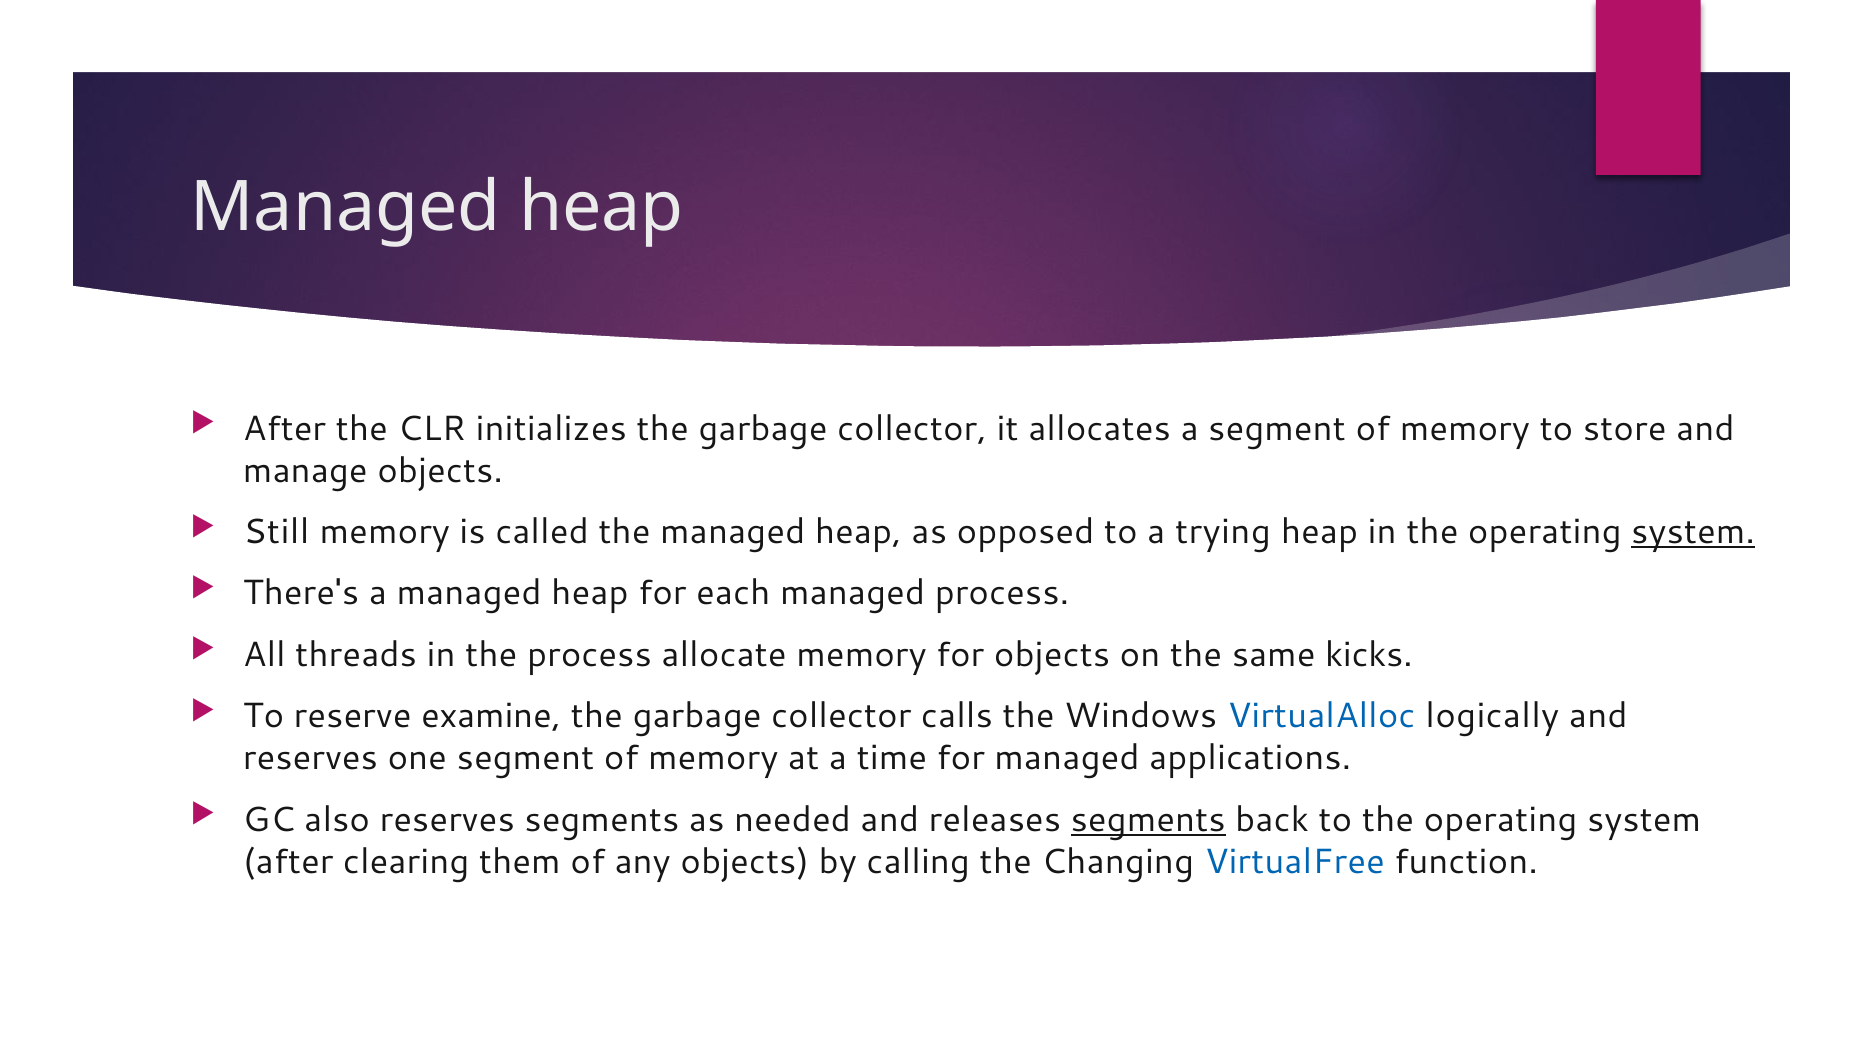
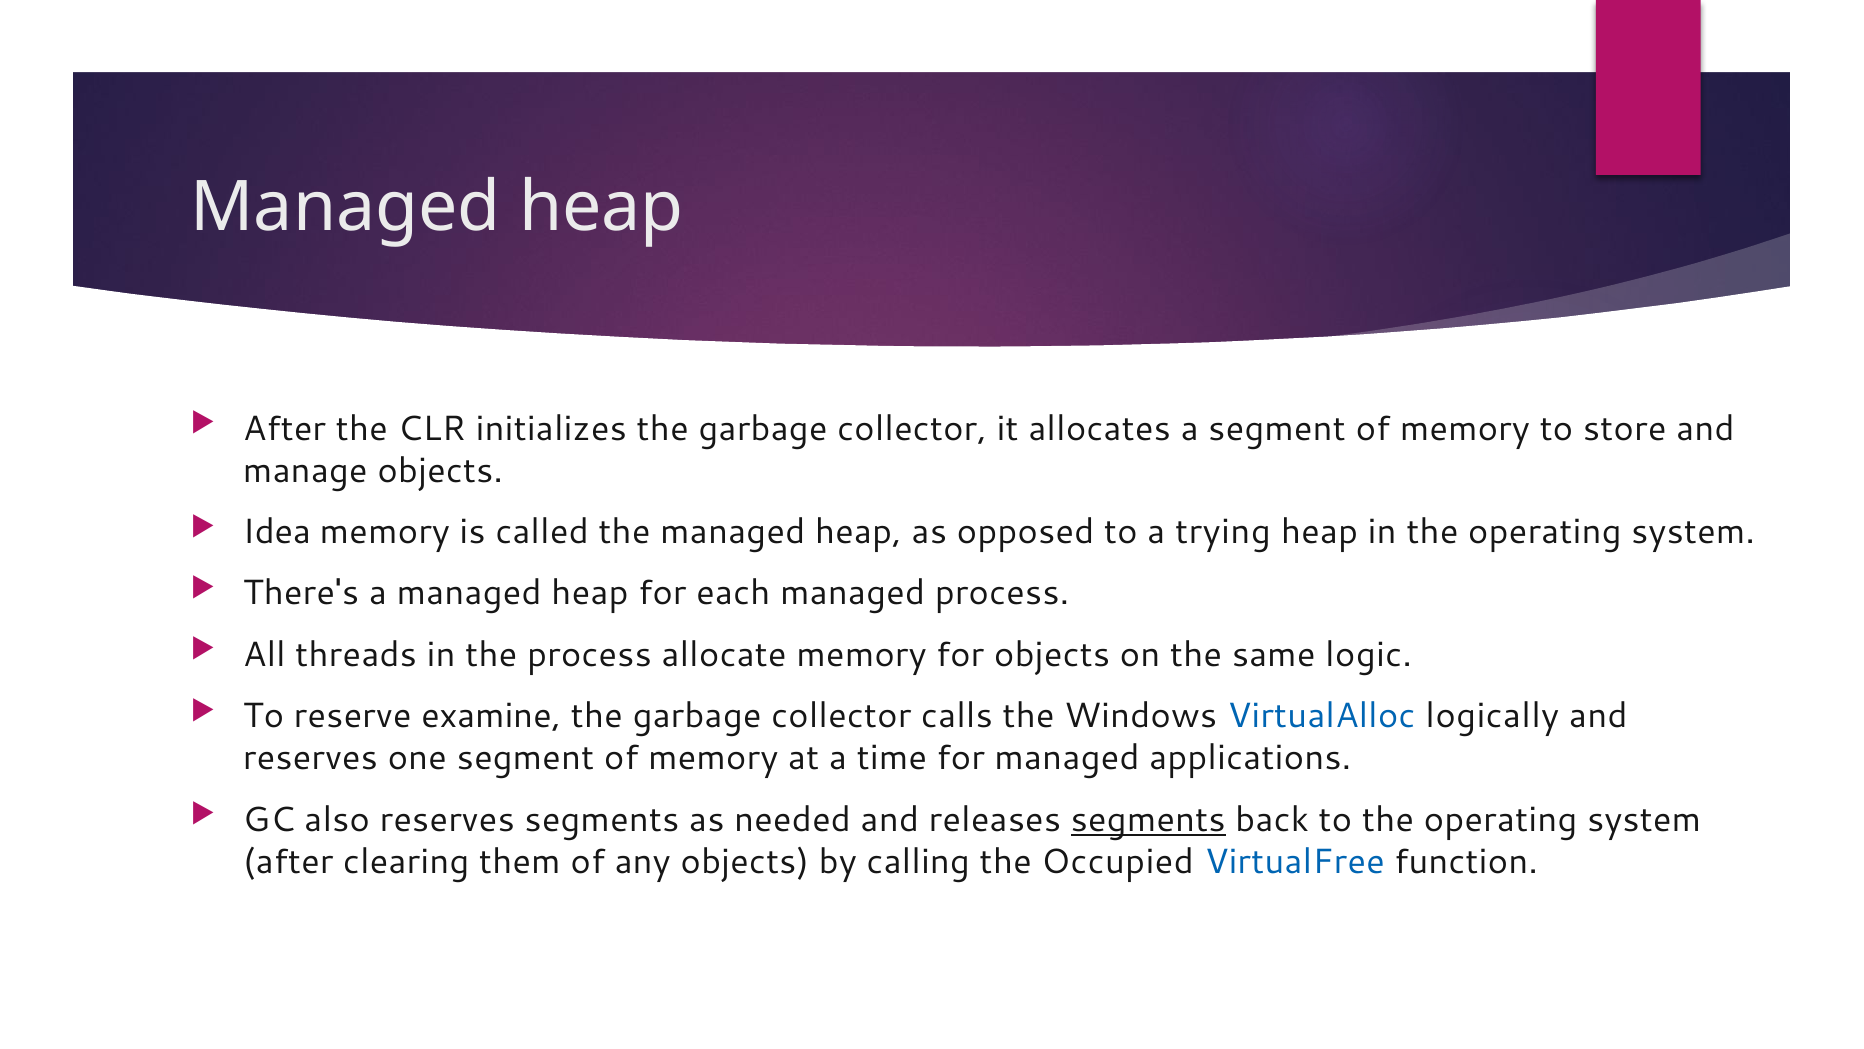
Still: Still -> Idea (277, 532)
system underline: present -> none (1693, 532)
kicks: kicks -> logic (1369, 654)
Changing: Changing -> Occupied (1118, 861)
